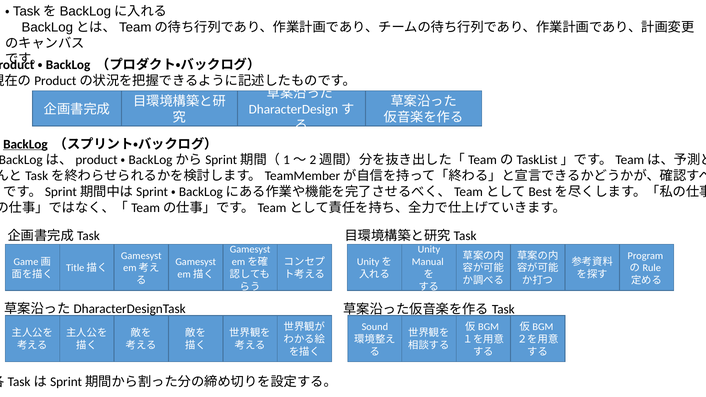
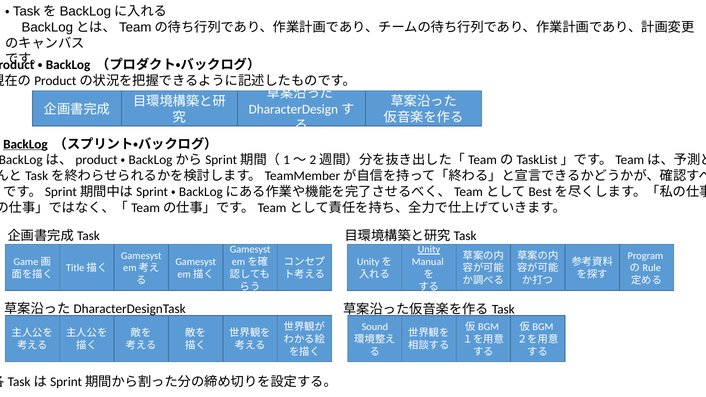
Unity underline: none -> present (429, 250)
